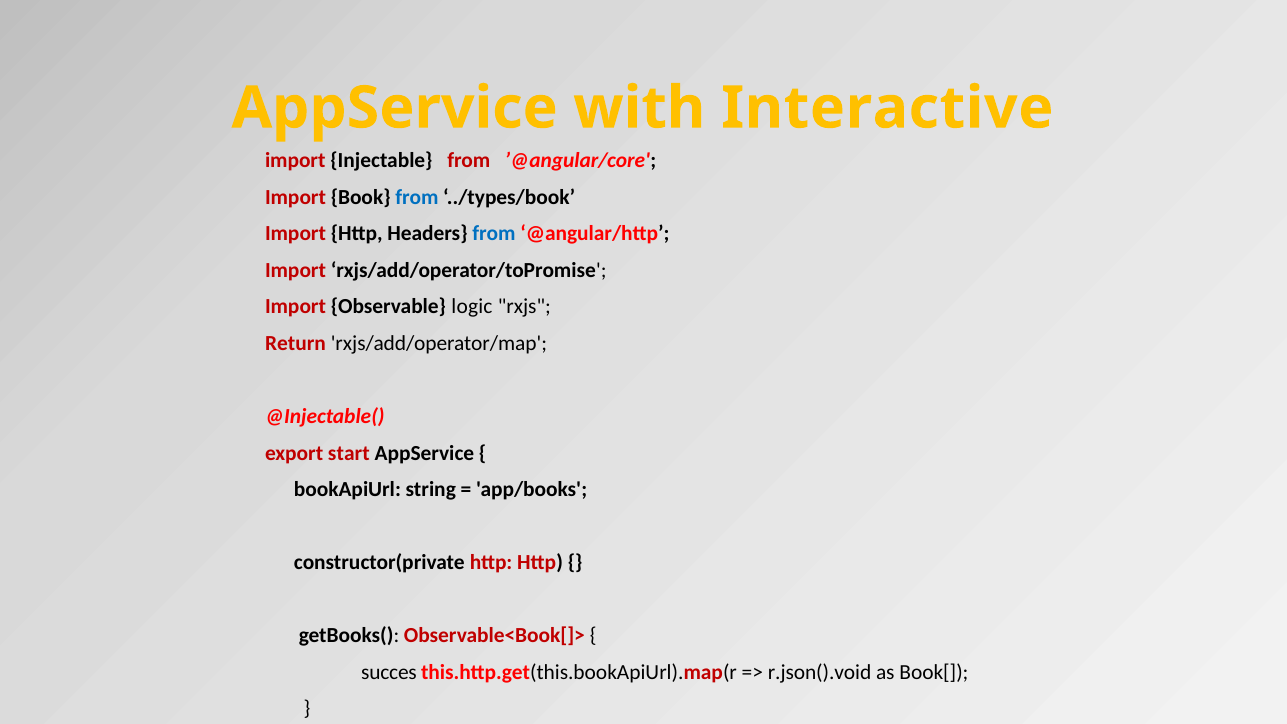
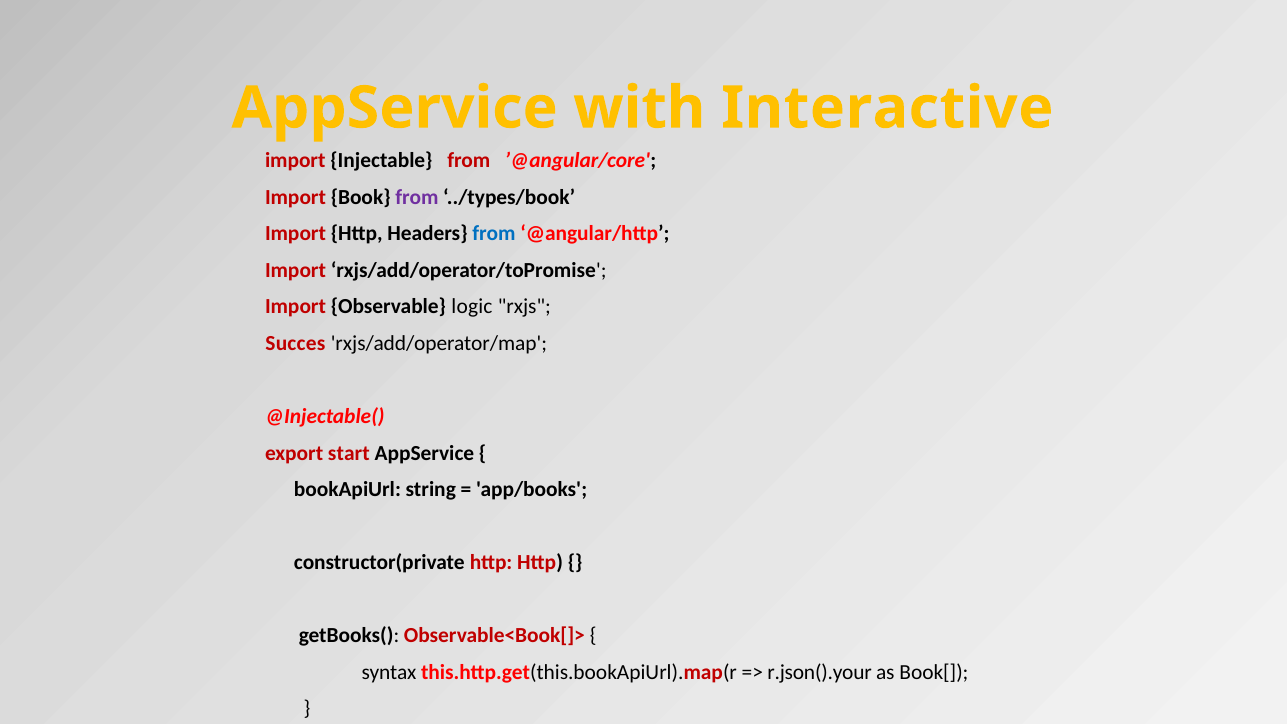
from colour: blue -> purple (417, 197)
Return: Return -> Succes (295, 343)
succes: succes -> syntax (389, 672)
r.json().void: r.json().void -> r.json().your (820, 672)
